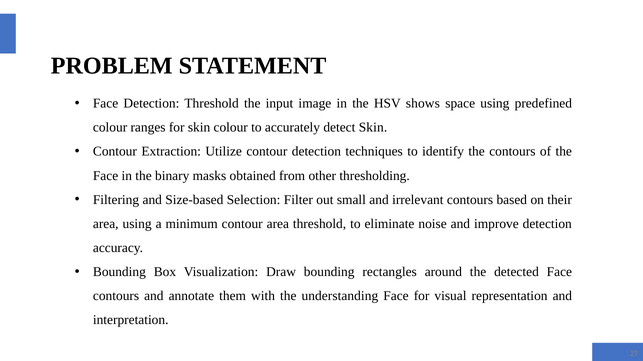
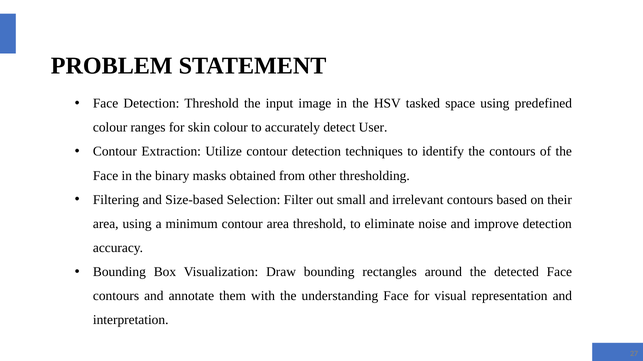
shows: shows -> tasked (423, 104)
detect Skin: Skin -> User (373, 128)
